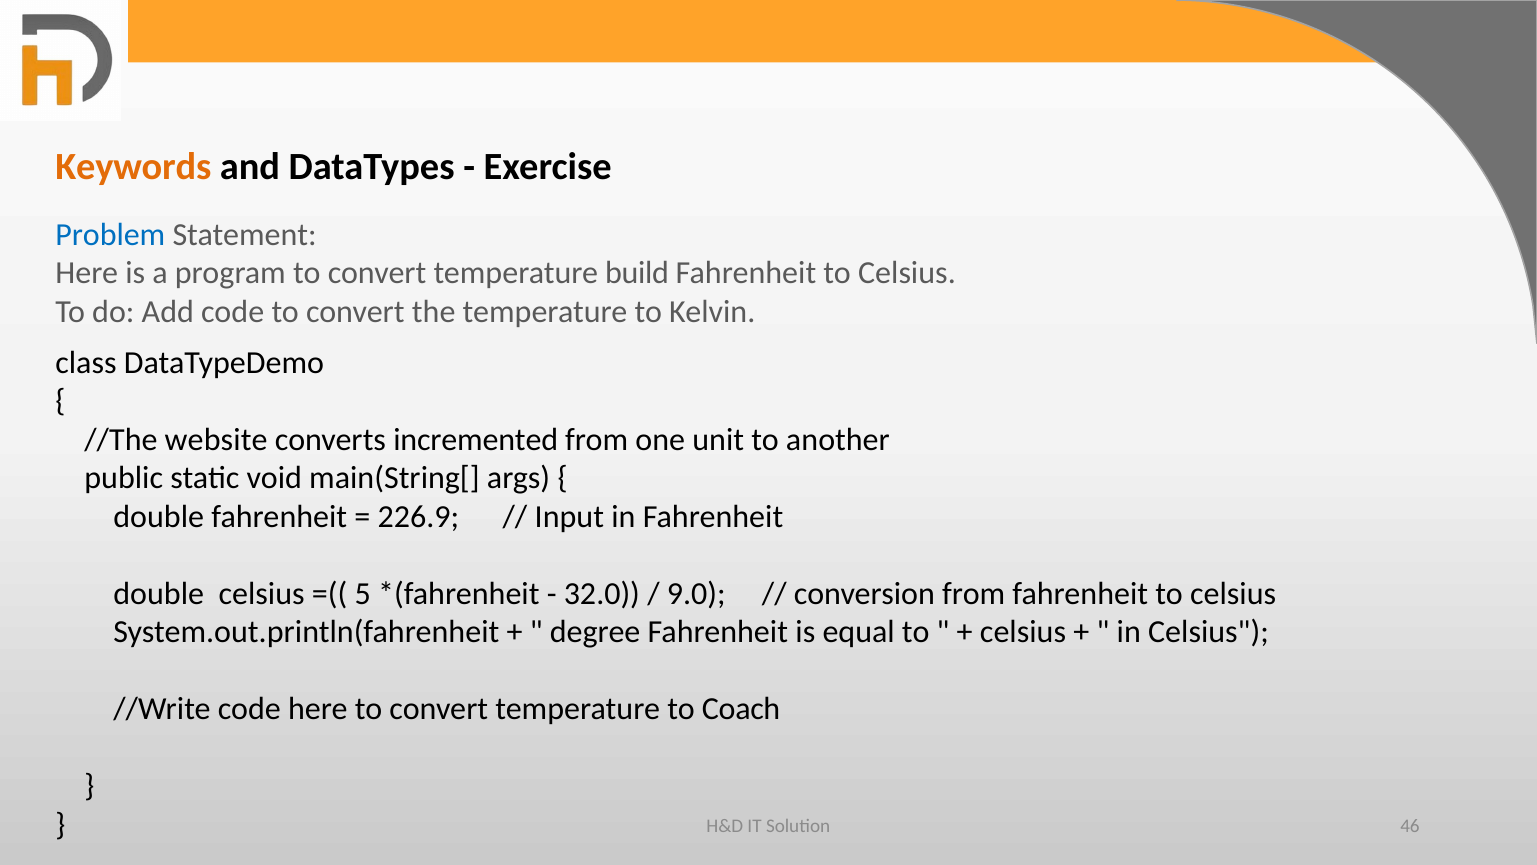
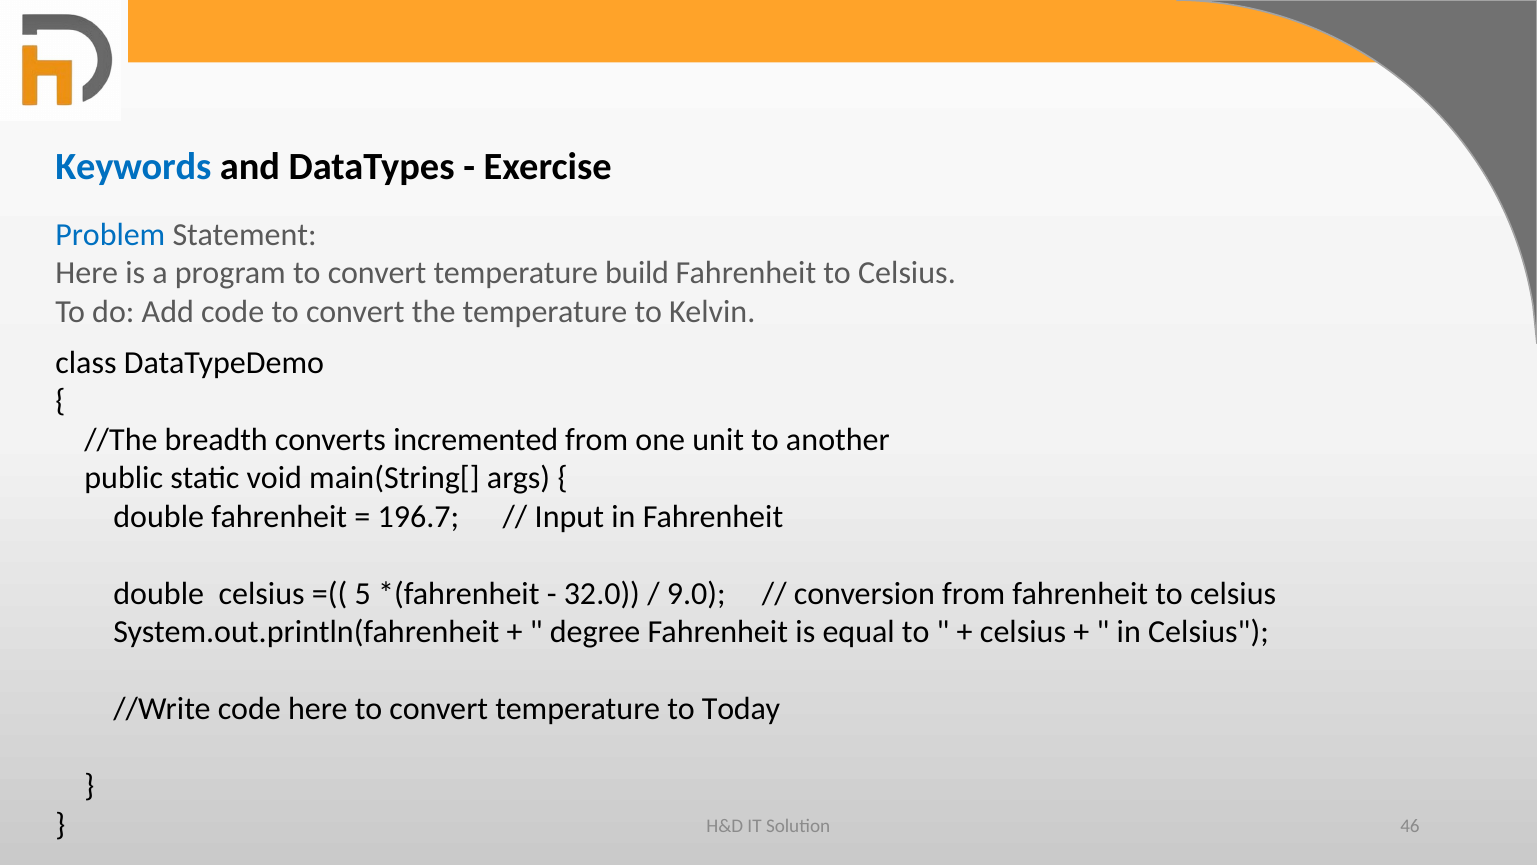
Keywords colour: orange -> blue (133, 167)
website: website -> breadth (216, 440)
226.9: 226.9 -> 196.7 (418, 517)
Coach: Coach -> Today (741, 709)
